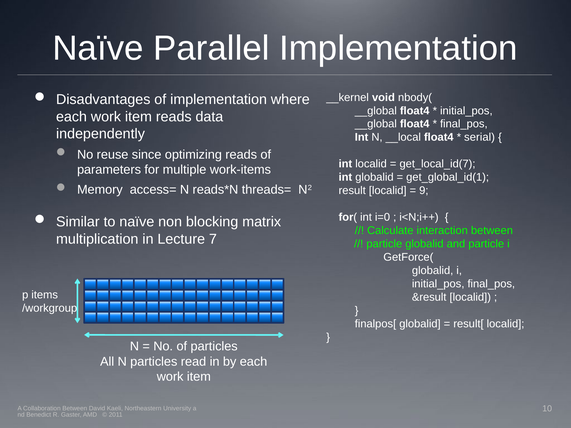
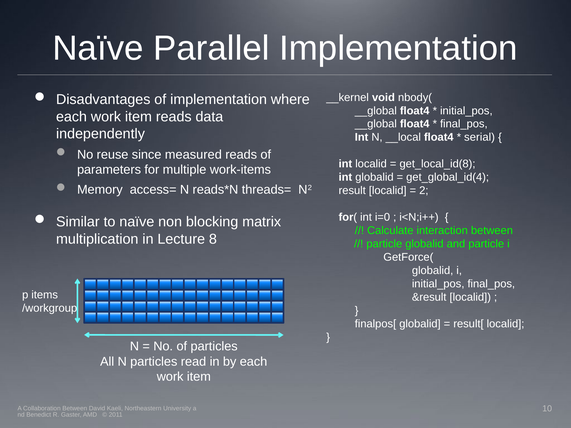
optimizing: optimizing -> measured (193, 155)
get_local_id(7: get_local_id(7 -> get_local_id(8 (437, 164)
get_global_id(1: get_global_id(1 -> get_global_id(4 (448, 177)
9: 9 -> 2 (424, 191)
7: 7 -> 8 (213, 239)
